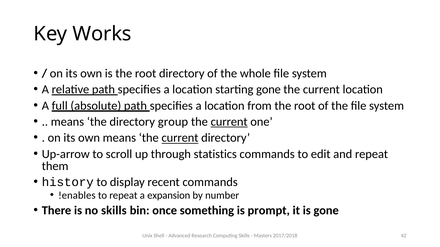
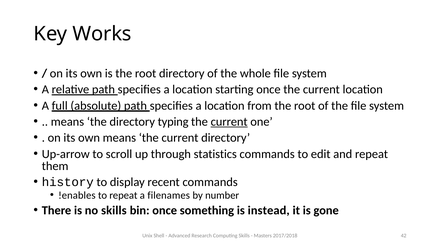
starting gone: gone -> once (268, 90)
group: group -> typing (173, 122)
current underline: present -> none (180, 138)
expansion: expansion -> filenames (169, 196)
prompt: prompt -> instead (269, 211)
